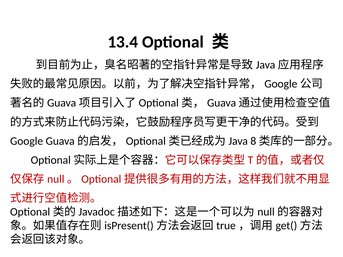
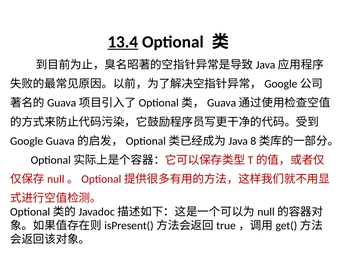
13.4 underline: none -> present (123, 42)
